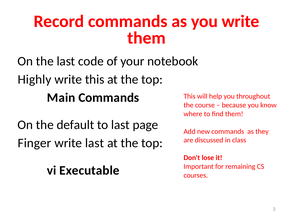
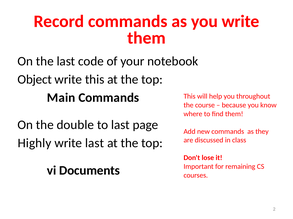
Highly: Highly -> Object (35, 80)
default: default -> double (75, 125)
Finger: Finger -> Highly (35, 144)
Executable: Executable -> Documents (90, 171)
